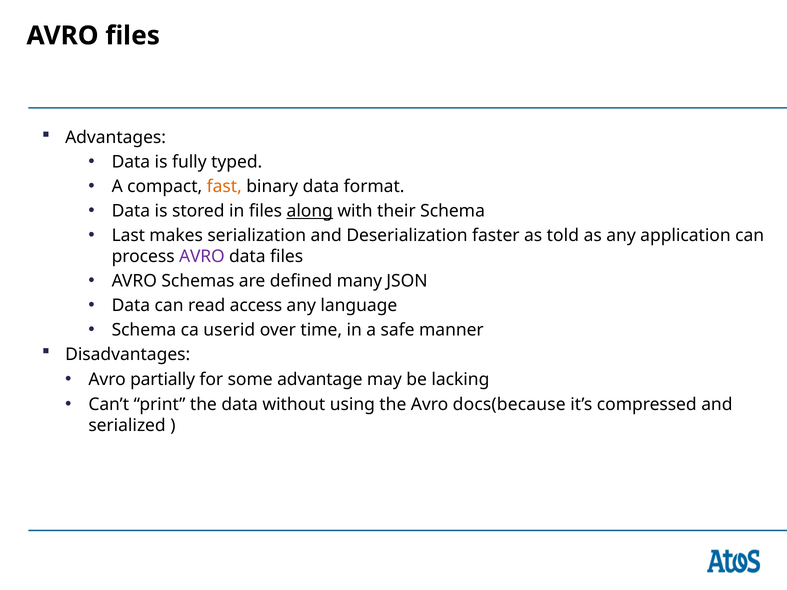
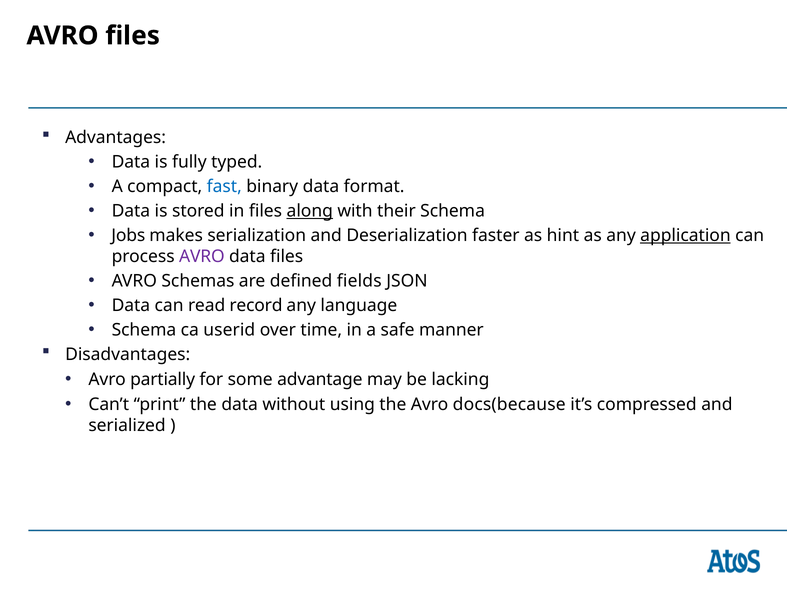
fast colour: orange -> blue (224, 187)
Last: Last -> Jobs (128, 236)
told: told -> hint (563, 236)
application underline: none -> present (685, 236)
many: many -> fields (359, 281)
access: access -> record (256, 306)
